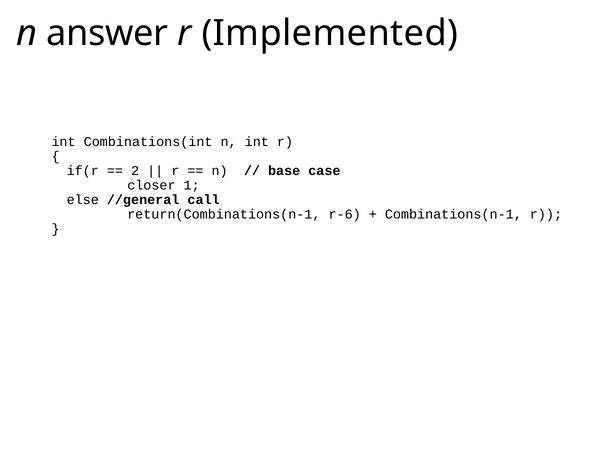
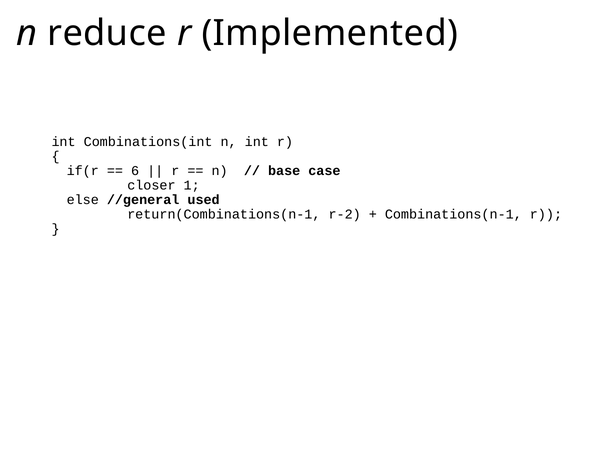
answer: answer -> reduce (107, 33)
2: 2 -> 6 (135, 171)
call: call -> used (204, 200)
r-6: r-6 -> r-2 (345, 214)
